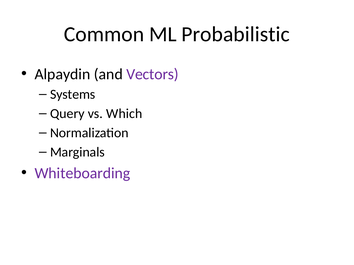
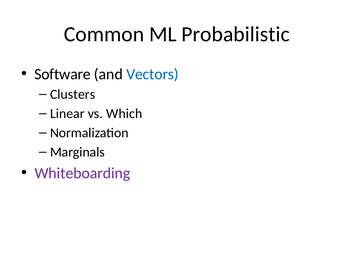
Alpaydin: Alpaydin -> Software (63, 74)
Vectors colour: purple -> blue (152, 74)
Systems: Systems -> Clusters (73, 95)
Query: Query -> Linear (67, 114)
